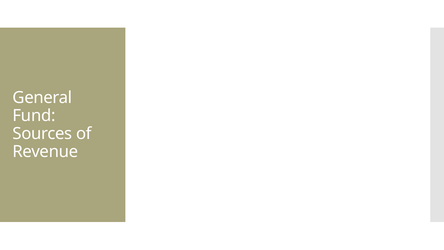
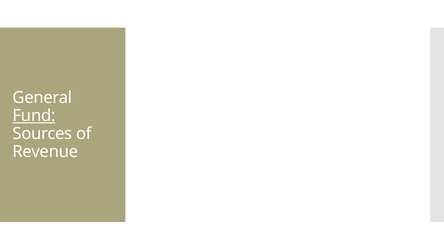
Fund underline: none -> present (34, 116)
